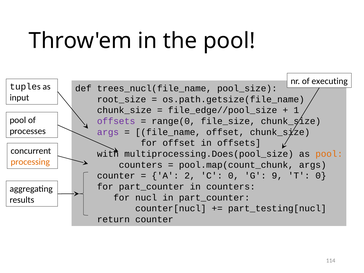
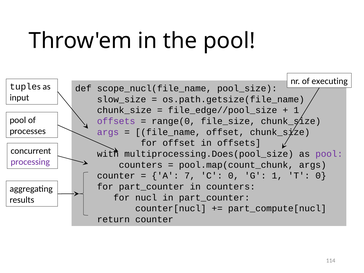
trees_nucl(file_name: trees_nucl(file_name -> scope_nucl(file_name (154, 88)
root_size: root_size -> slow_size (122, 99)
pool colour: orange -> purple (329, 154)
processing colour: orange -> purple (30, 162)
2: 2 -> 7 (190, 176)
G 9: 9 -> 1 (277, 176)
part_testing[nucl: part_testing[nucl -> part_compute[nucl (277, 208)
